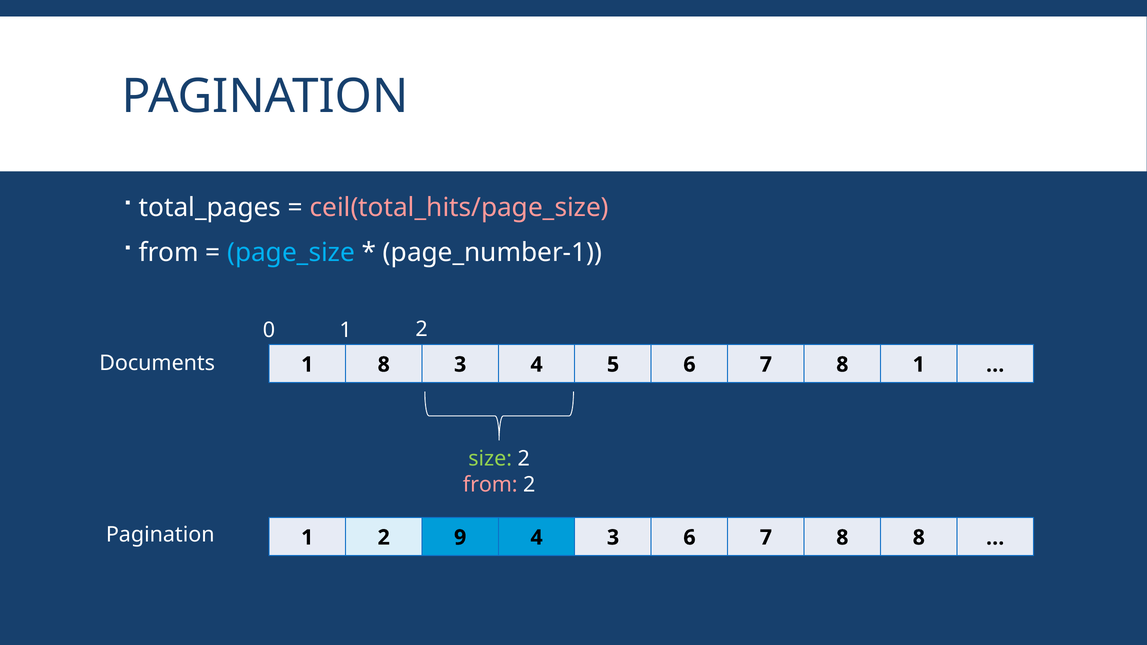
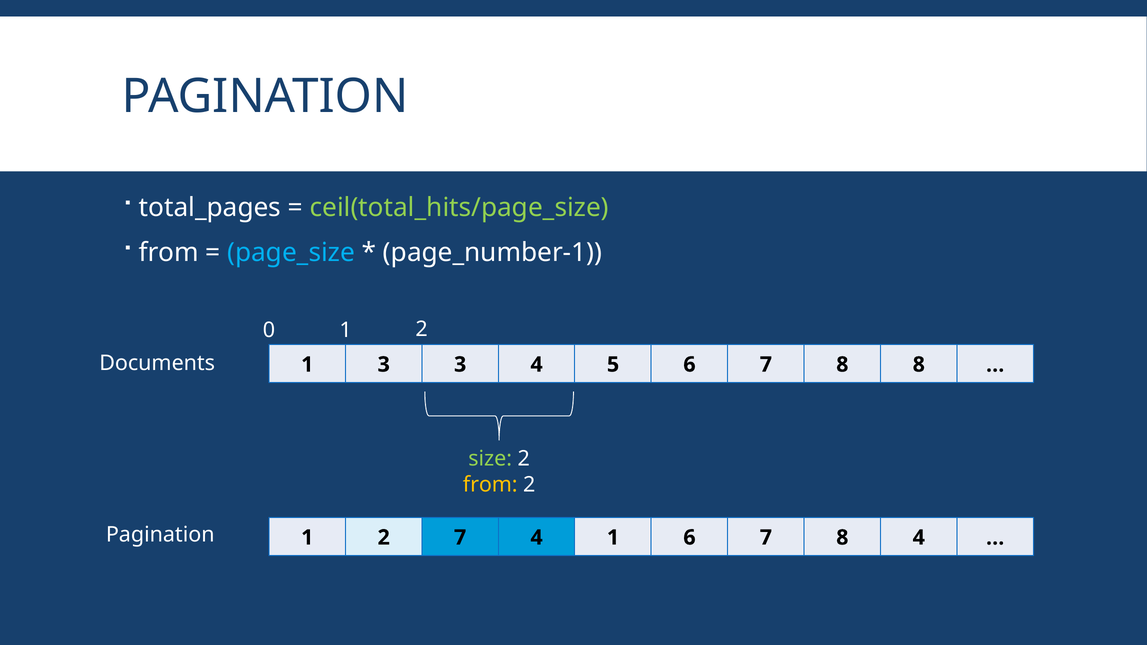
ceil(total_hits/page_size colour: pink -> light green (459, 208)
1 8: 8 -> 3 (384, 365)
8 1: 1 -> 8 (919, 365)
from colour: pink -> yellow (490, 485)
2 9: 9 -> 7 (460, 538)
4 3: 3 -> 1 (613, 538)
8 8: 8 -> 4 (919, 538)
